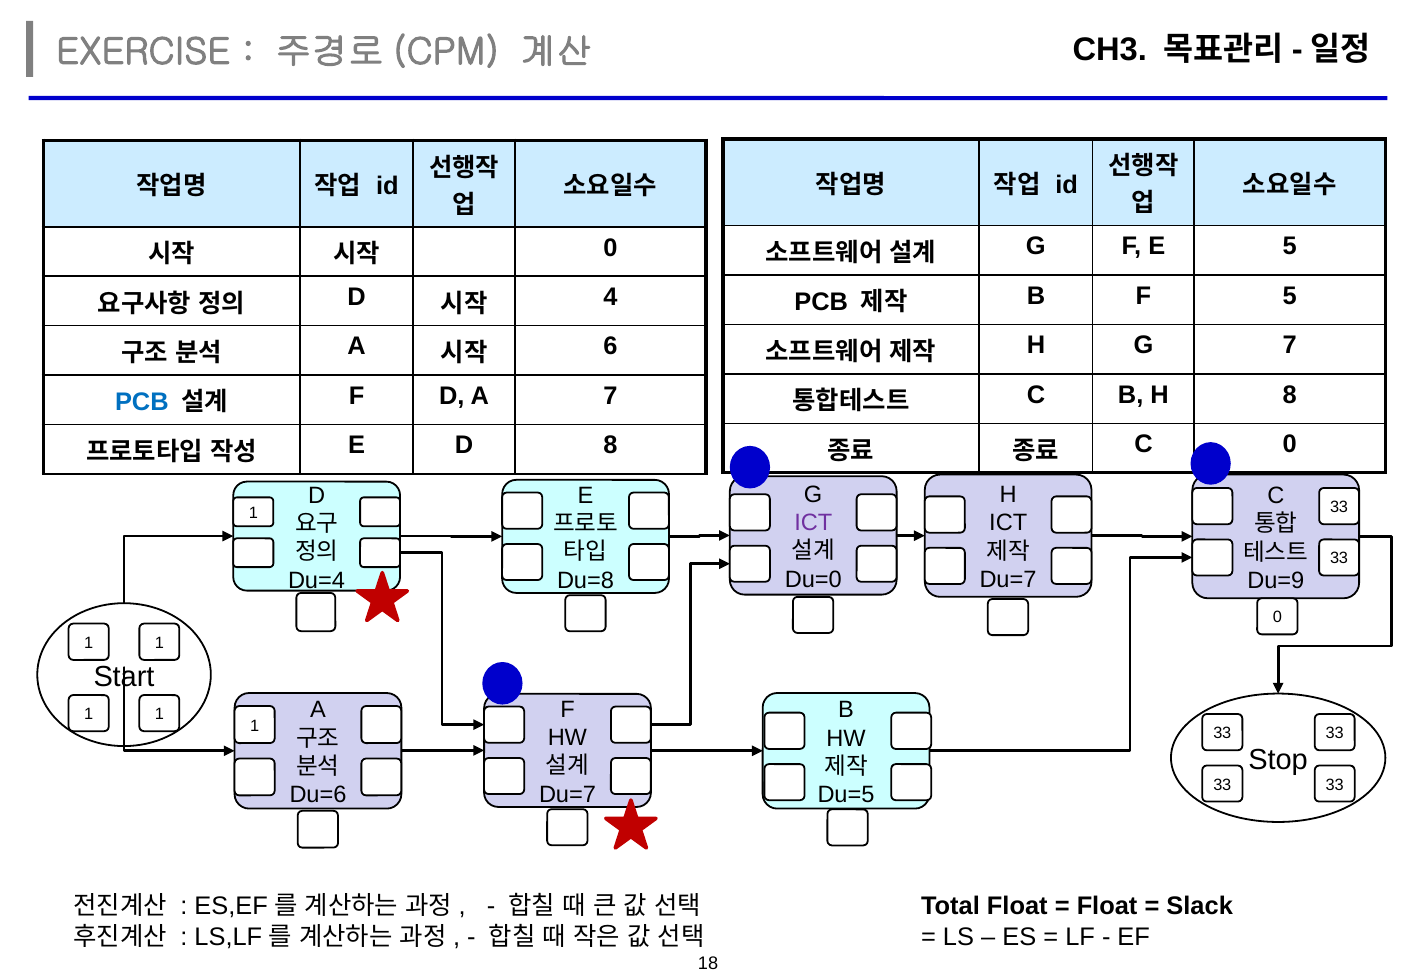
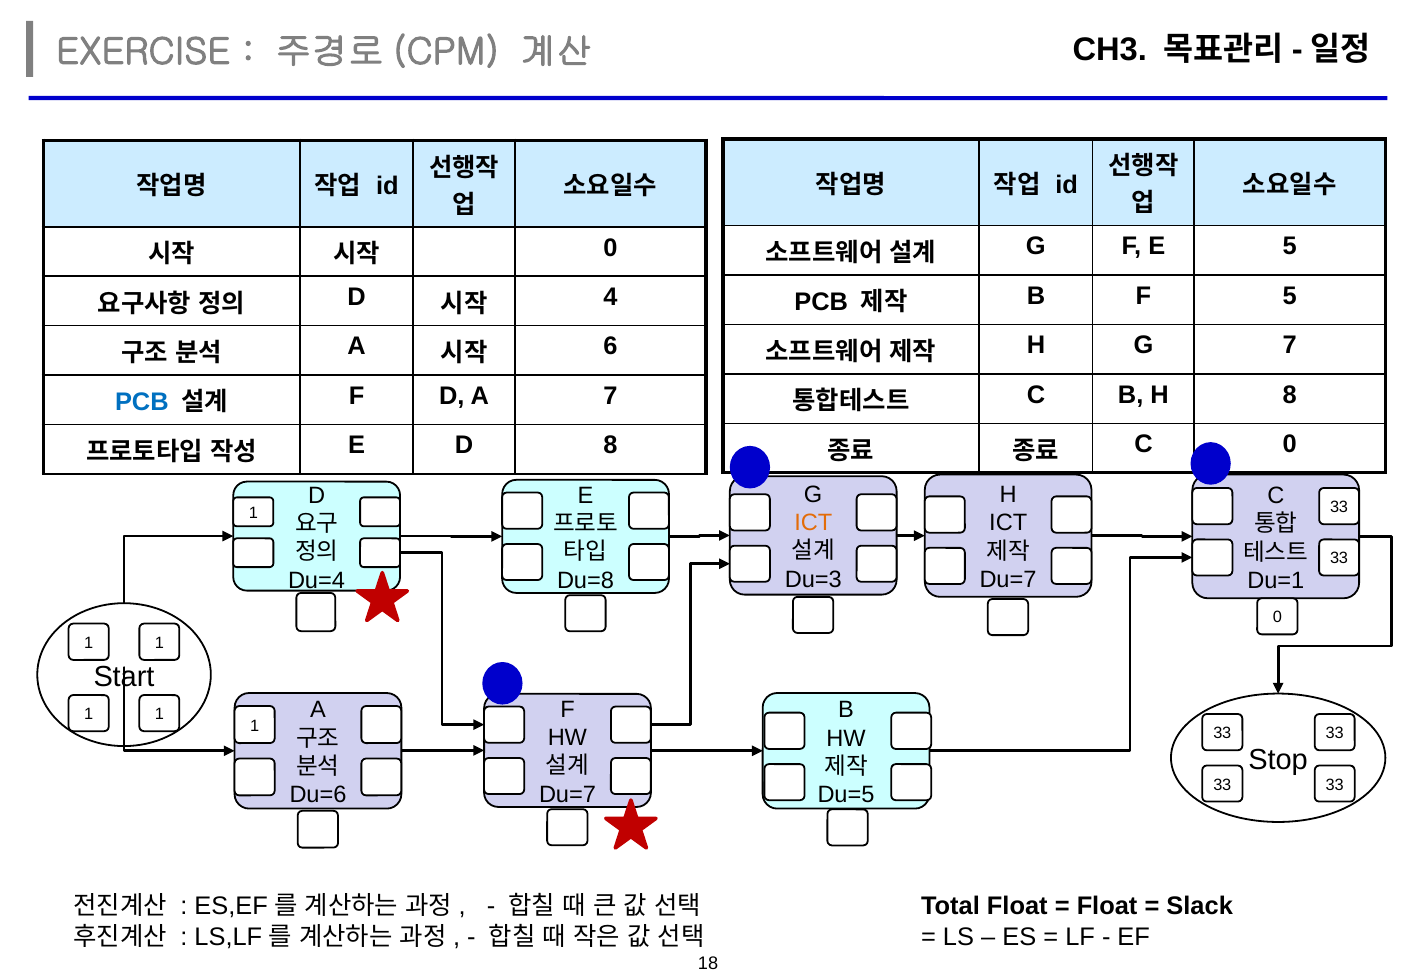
ICT colour: purple -> orange (813, 523)
Du=0: Du=0 -> Du=3 (813, 580)
Du=9: Du=9 -> Du=1 (1276, 581)
